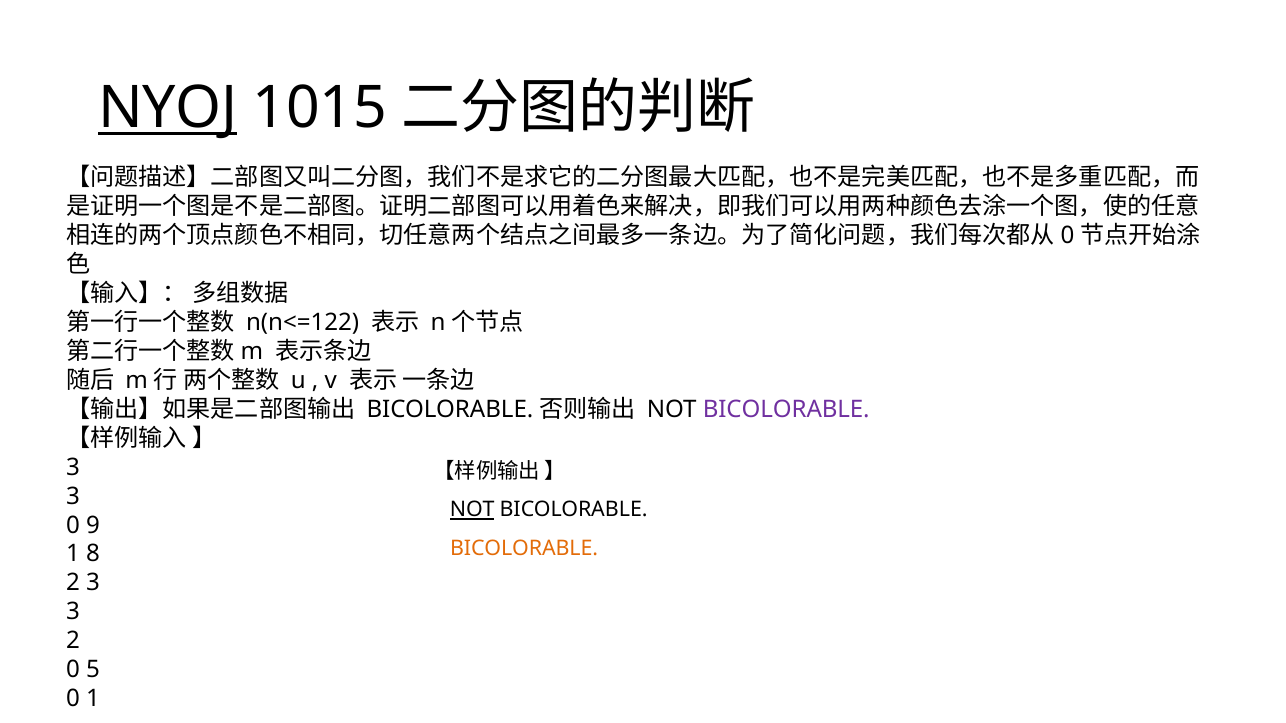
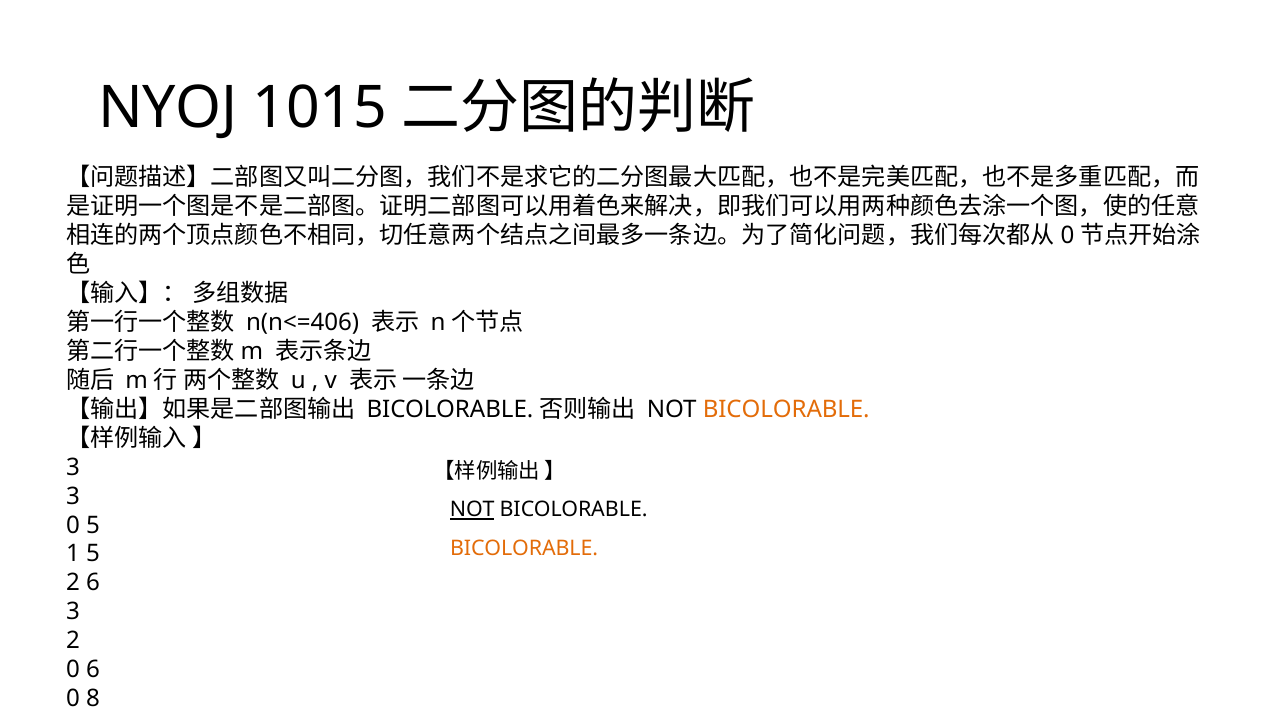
NYOJ underline: present -> none (168, 108)
n(n<=122: n(n<=122 -> n(n<=406 (303, 323)
BICOLORABLE colour: purple -> orange (786, 410)
0 9: 9 -> 5 (93, 525)
1 8: 8 -> 5 (93, 554)
2 3: 3 -> 6 (93, 583)
0 5: 5 -> 6 (93, 670)
0 1: 1 -> 8 (93, 699)
